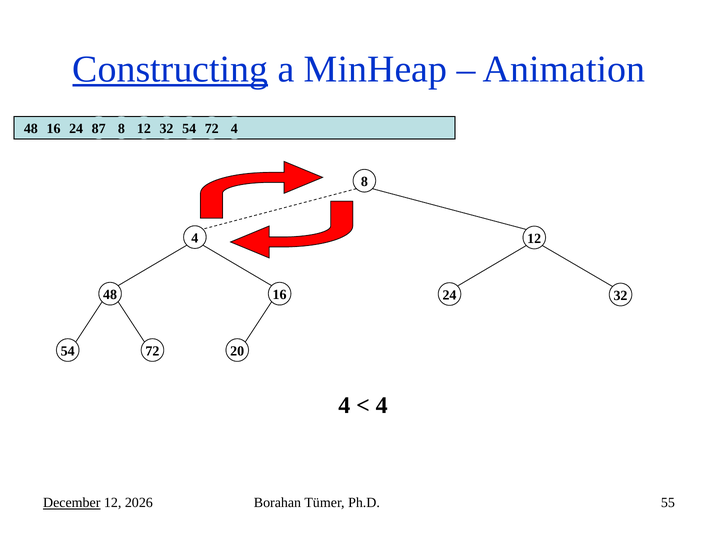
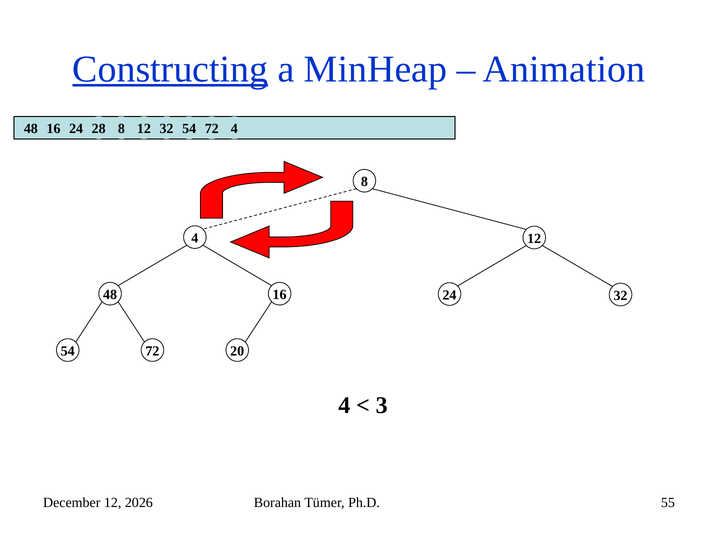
87: 87 -> 28 (99, 129)
4: 4 -> 3 (382, 406)
December underline: present -> none (72, 503)
